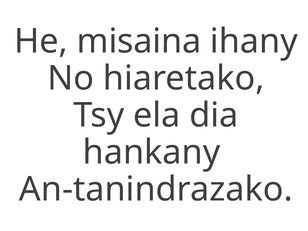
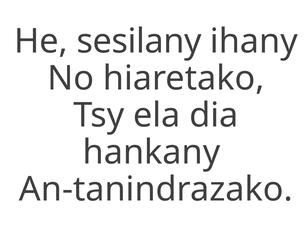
misaina: misaina -> sesilany (139, 41)
